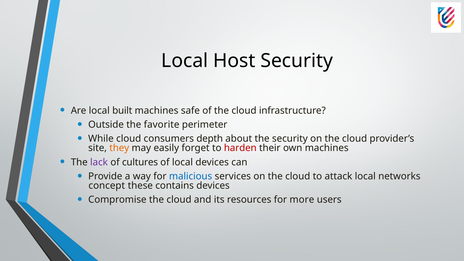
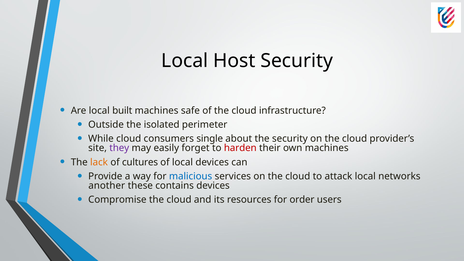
favorite: favorite -> isolated (162, 125)
depth: depth -> single (210, 139)
they colour: orange -> purple (119, 148)
lack colour: purple -> orange (99, 162)
concept: concept -> another (107, 186)
more: more -> order (302, 200)
